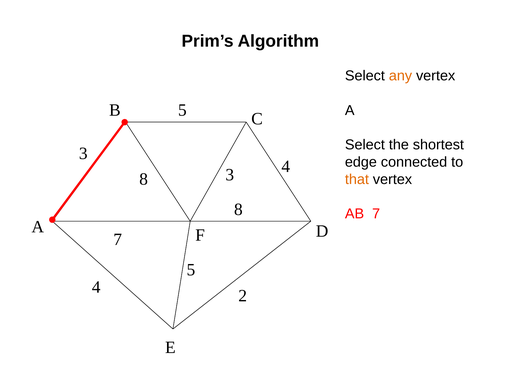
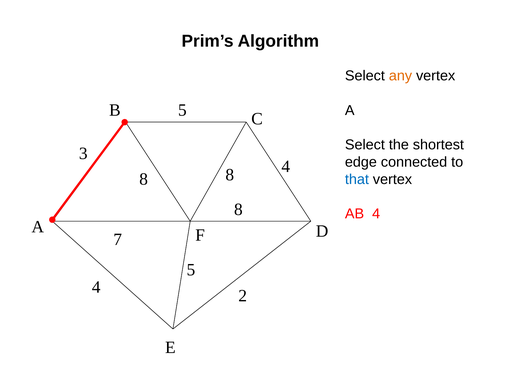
8 3: 3 -> 8 (230, 175)
that colour: orange -> blue (357, 179)
AB 7: 7 -> 4 (376, 214)
